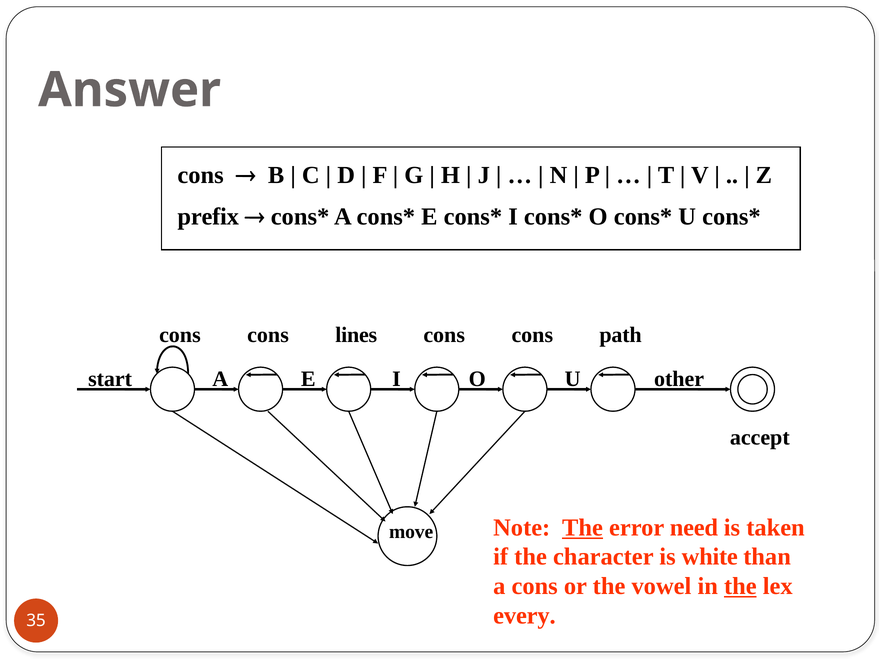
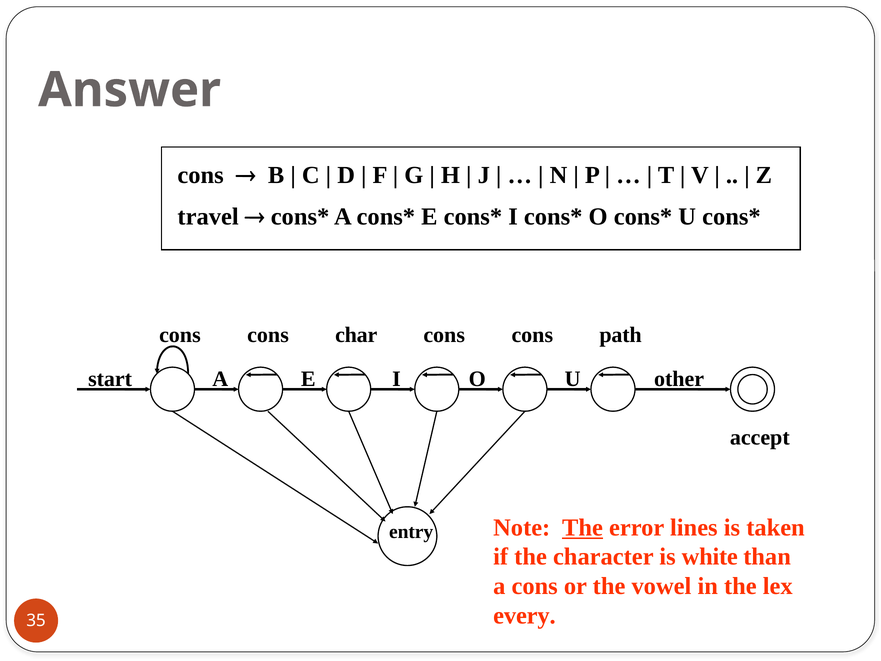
prefix: prefix -> travel (208, 217)
lines: lines -> char (356, 335)
need: need -> lines (694, 527)
move: move -> entry (411, 531)
the underline: present -> none (740, 586)
